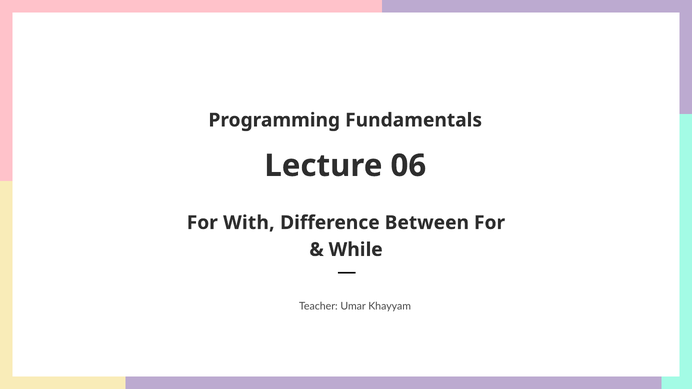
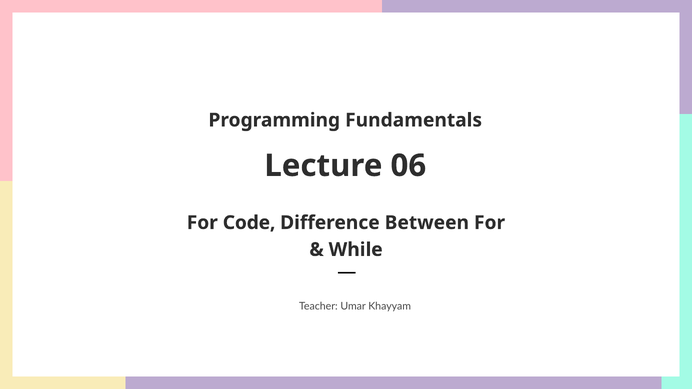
With: With -> Code (249, 223)
